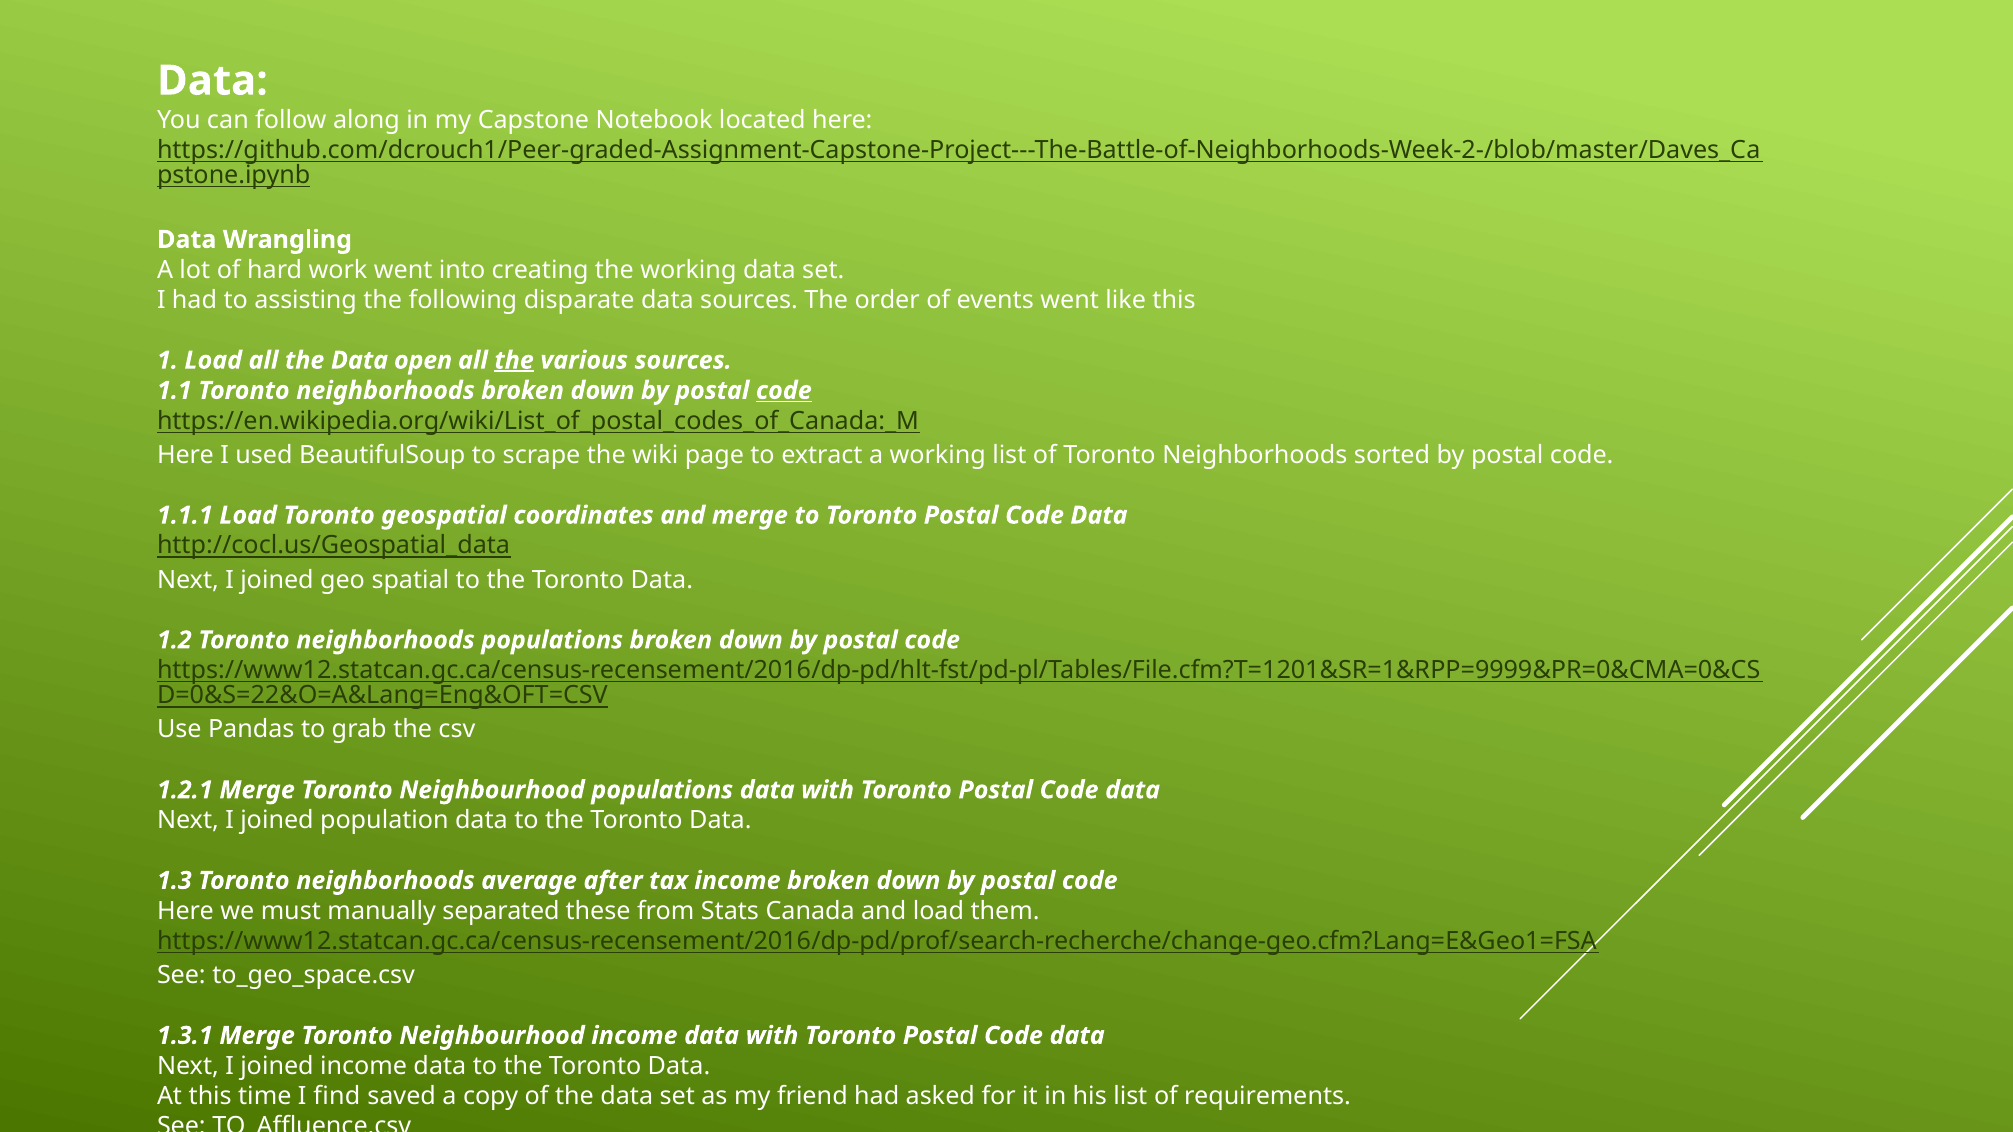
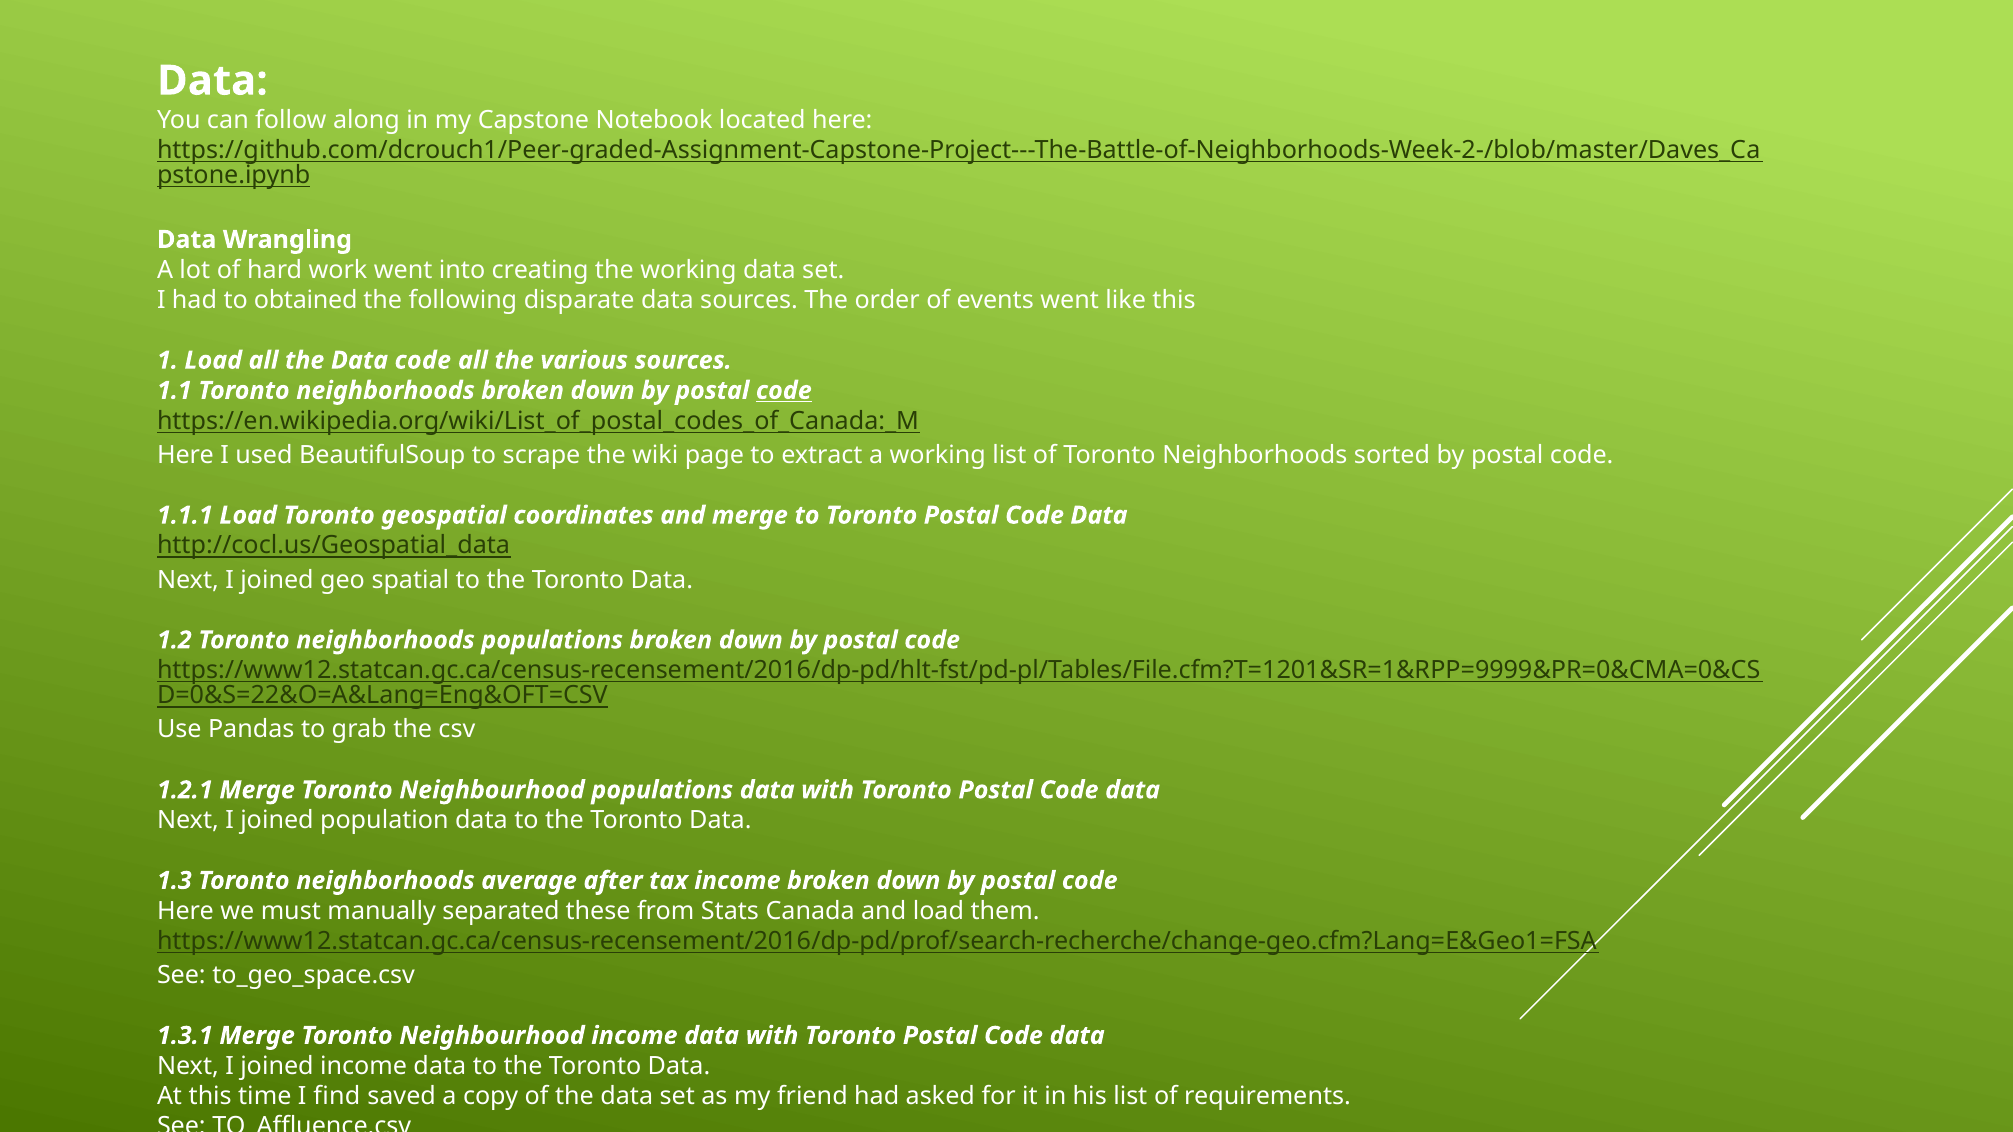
assisting: assisting -> obtained (306, 300)
Data open: open -> code (423, 360)
the underline: present -> none (514, 360)
